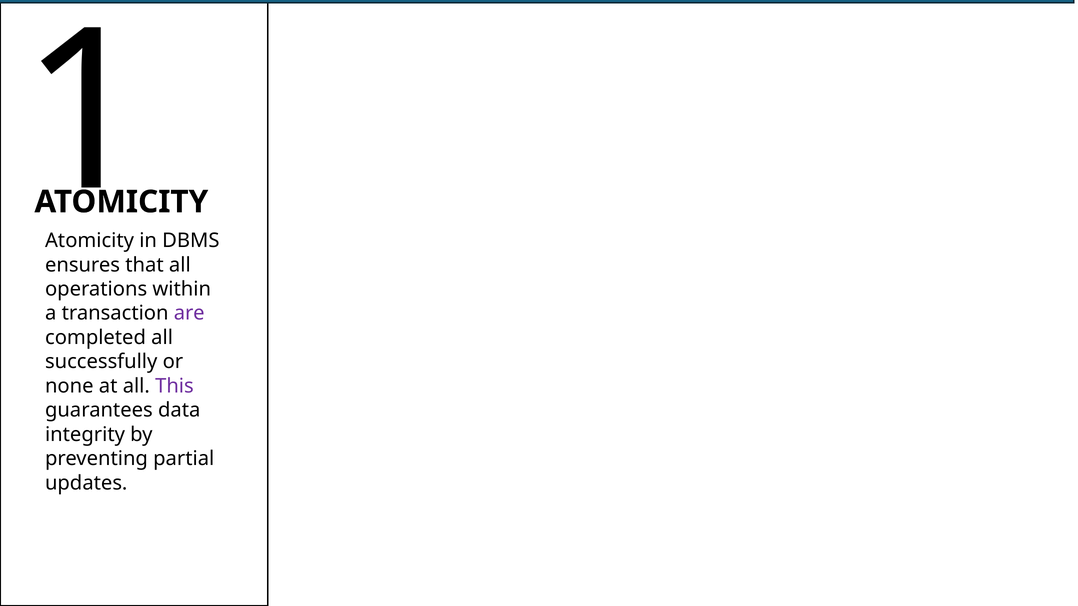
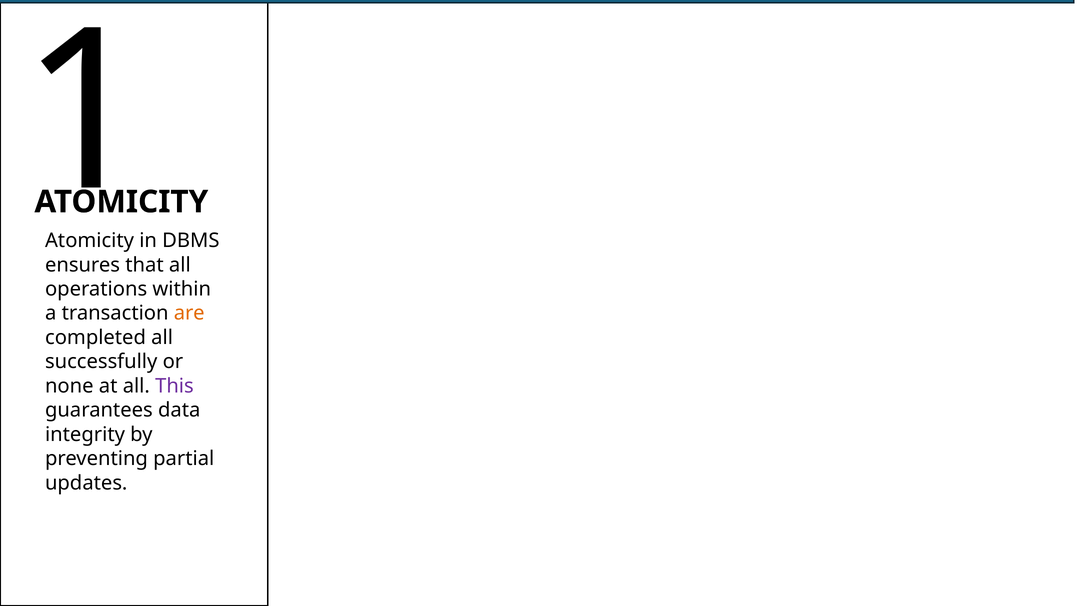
are colour: purple -> orange (189, 314)
